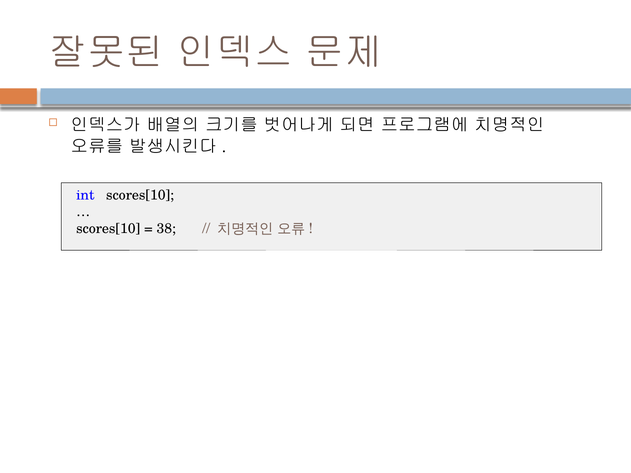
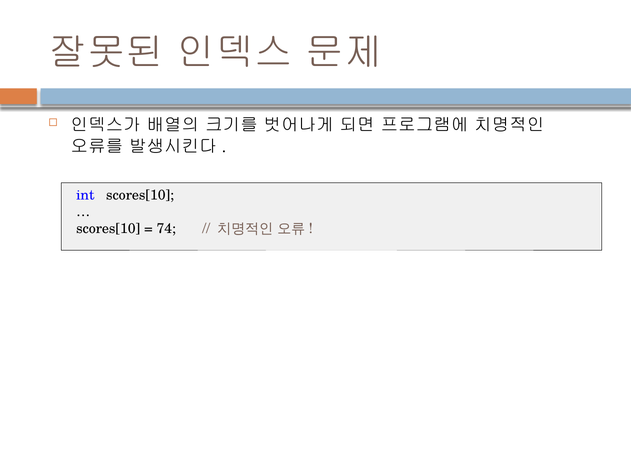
38: 38 -> 74 (166, 229)
